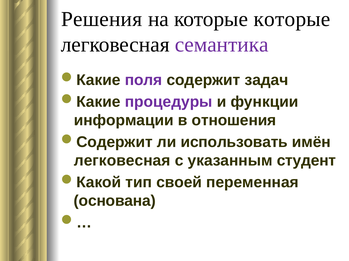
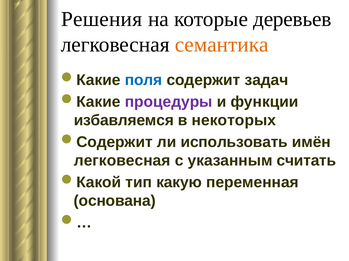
которые которые: которые -> деревьев (292, 19)
семантика colour: purple -> orange (222, 45)
поля colour: purple -> blue (144, 80)
информации: информации -> избавляемся (124, 121)
отношения: отношения -> некоторых (234, 121)
студент: студент -> считать (306, 161)
своей: своей -> какую (179, 183)
